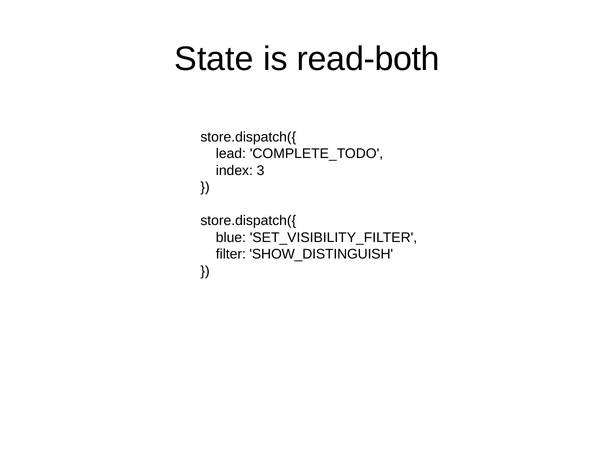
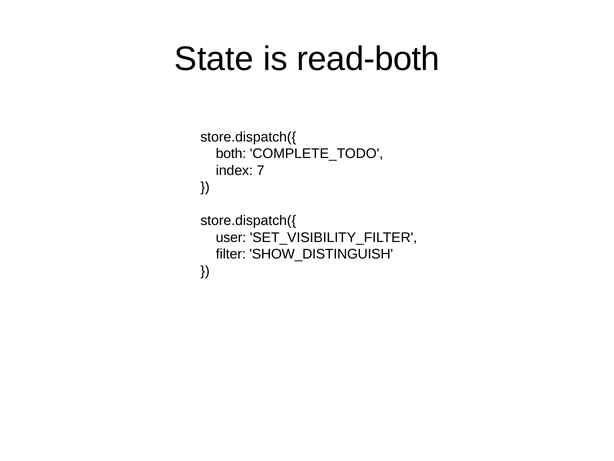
lead: lead -> both (231, 154)
3: 3 -> 7 (261, 170)
blue: blue -> user (231, 237)
